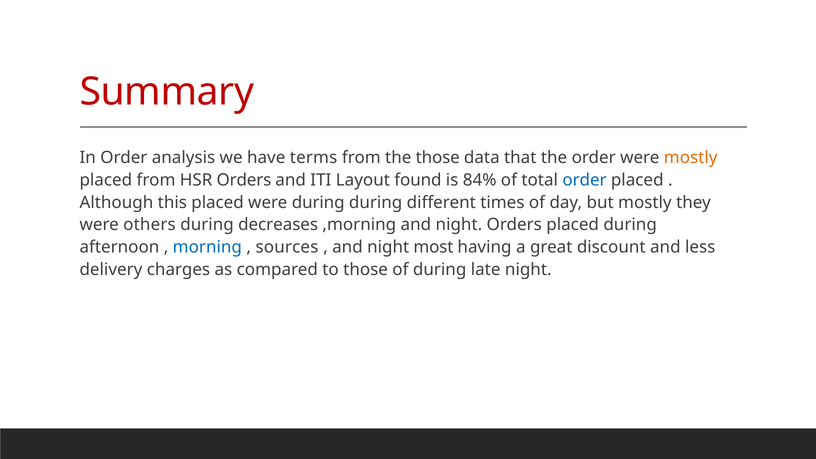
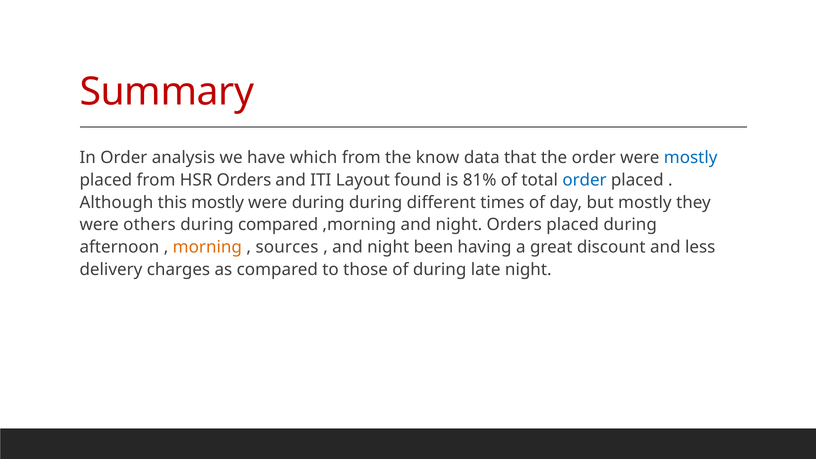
terms: terms -> which (314, 158)
the those: those -> know (438, 158)
mostly colour: orange -> blue (691, 158)
84%: 84% -> 81% (480, 180)
this placed: placed -> mostly (218, 202)
during decreases: decreases -> compared (278, 225)
morning colour: blue -> orange (207, 247)
most: most -> been (433, 247)
